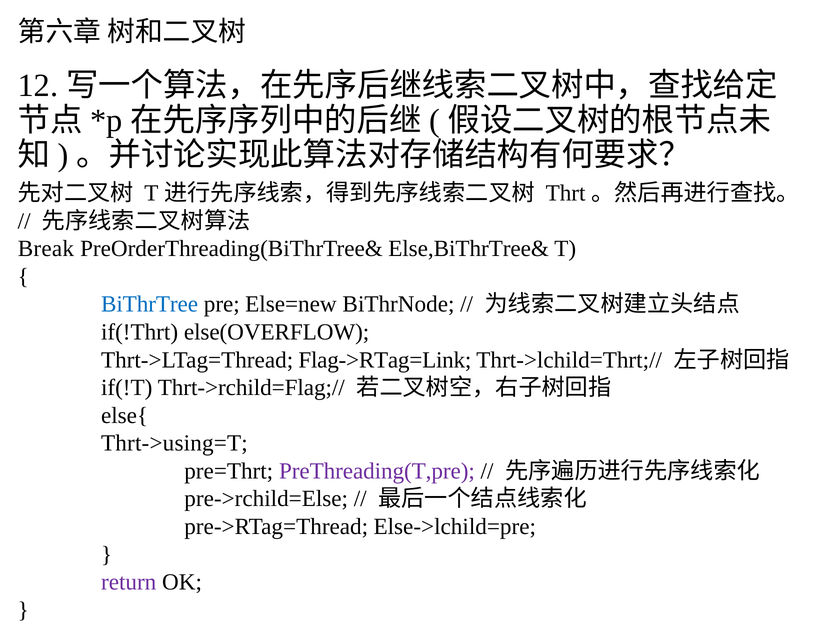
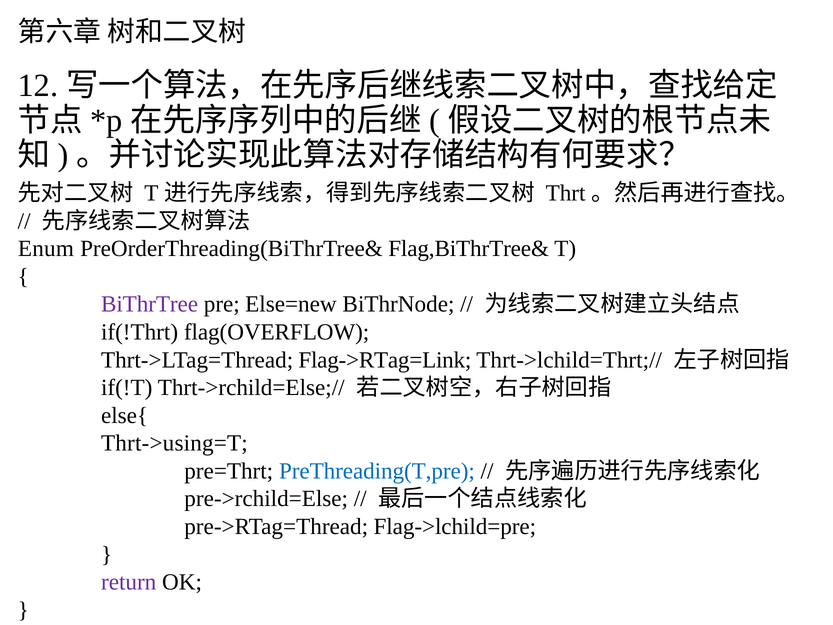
Break: Break -> Enum (46, 249)
Else,BiThrTree&: Else,BiThrTree& -> Flag,BiThrTree& (469, 249)
BiThrTree colour: blue -> purple (150, 304)
else(OVERFLOW: else(OVERFLOW -> flag(OVERFLOW (277, 332)
Thrt->rchild=Flag;//: Thrt->rchild=Flag;// -> Thrt->rchild=Else;// (251, 388)
PreThreading(T,pre colour: purple -> blue (377, 471)
Else->lchild=pre: Else->lchild=pre -> Flag->lchild=pre (455, 526)
